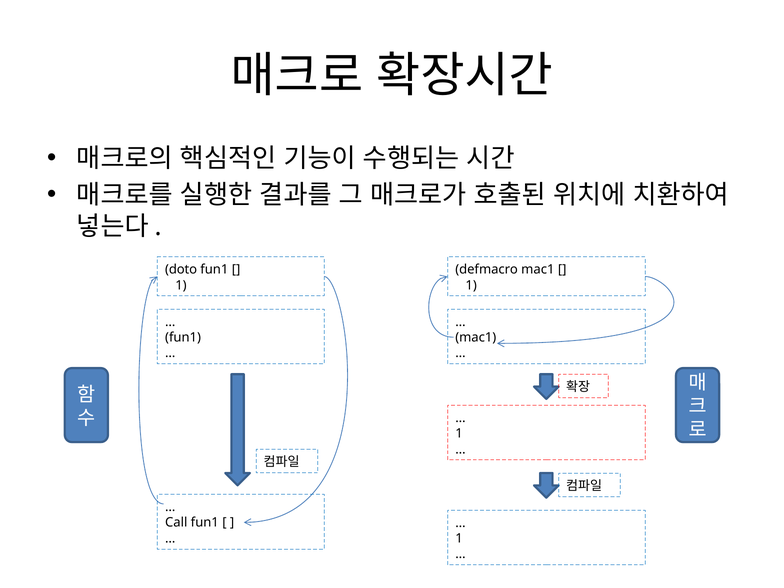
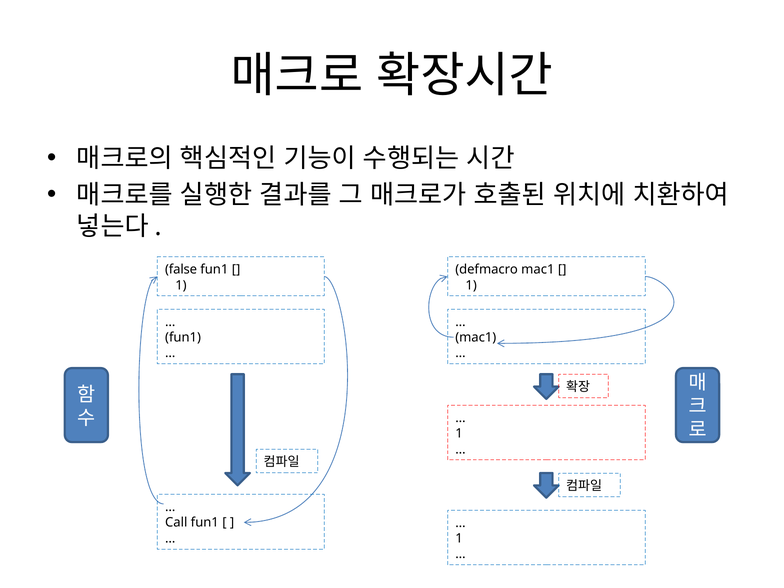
doto: doto -> false (181, 270)
